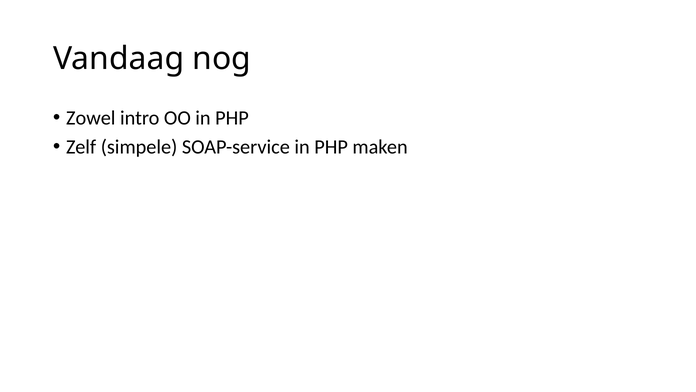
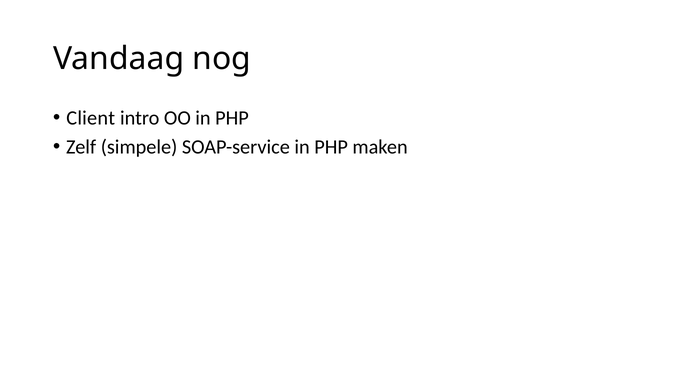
Zowel: Zowel -> Client (91, 118)
